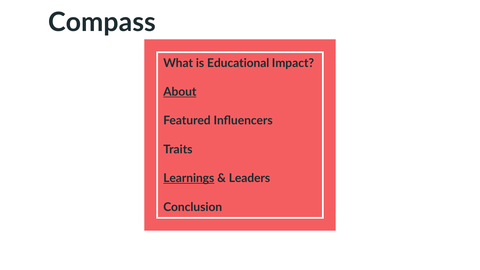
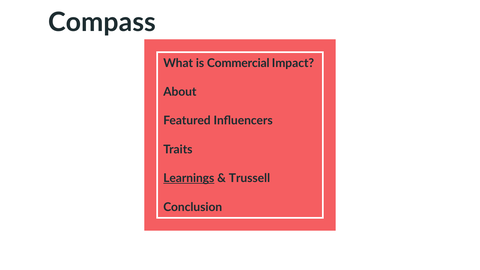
Educational: Educational -> Commercial (238, 63)
About underline: present -> none (180, 92)
Leaders: Leaders -> Trussell (249, 178)
